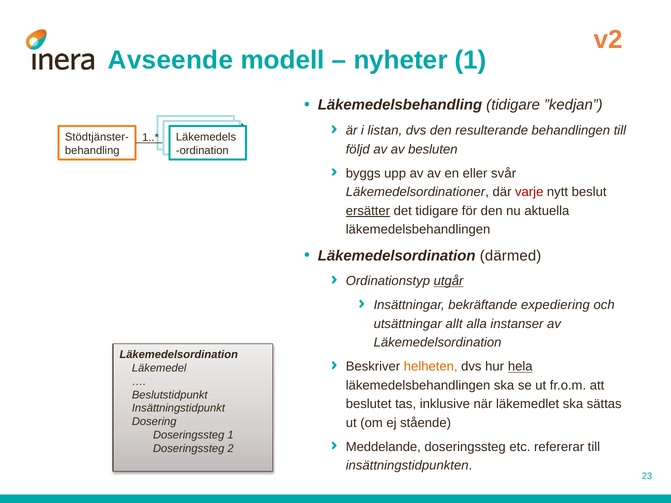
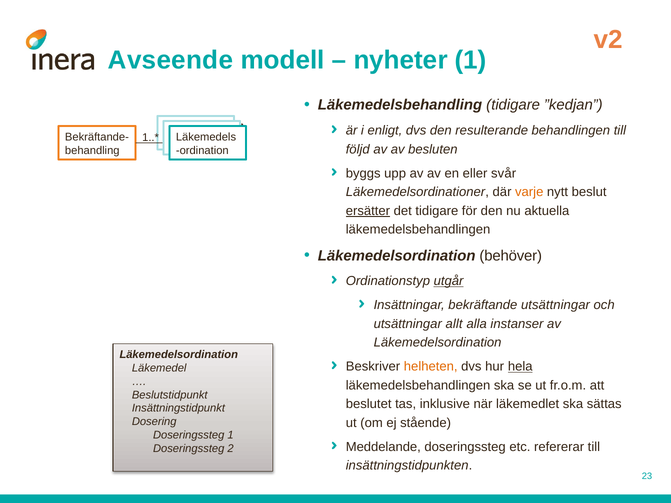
listan: listan -> enligt (385, 131)
Stödtjänster-: Stödtjänster- -> Bekräftande- (97, 137)
varje colour: red -> orange (529, 192)
därmed: därmed -> behöver (511, 256)
bekräftande expediering: expediering -> utsättningar (555, 305)
